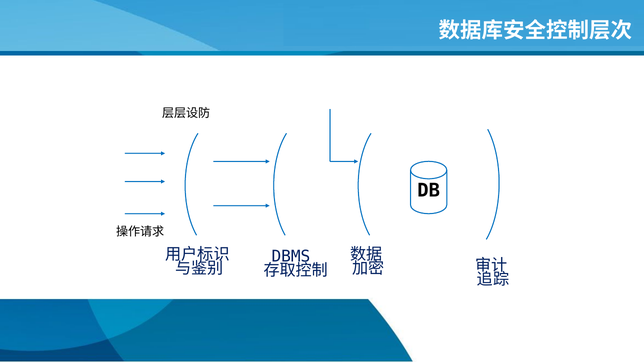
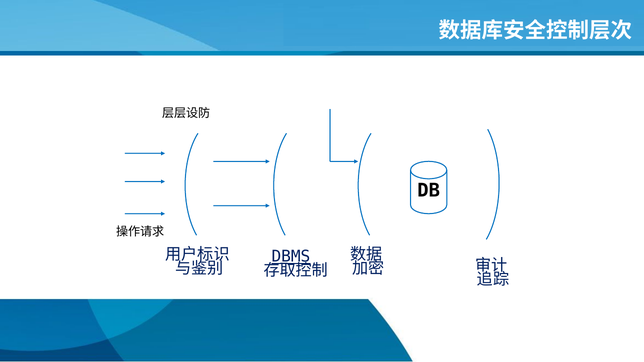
DBMS underline: none -> present (291, 257)
